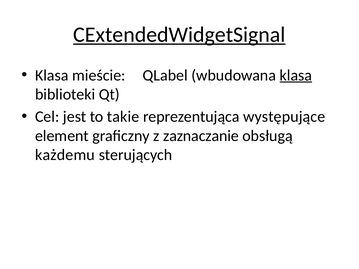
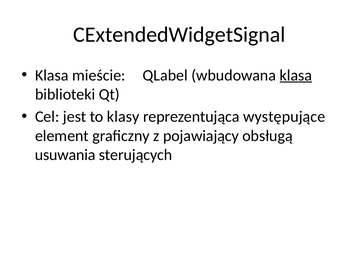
CExtendedWidgetSignal underline: present -> none (179, 35)
takie: takie -> klasy (123, 117)
zaznaczanie: zaznaczanie -> pojawiający (201, 136)
każdemu: każdemu -> usuwania (65, 155)
